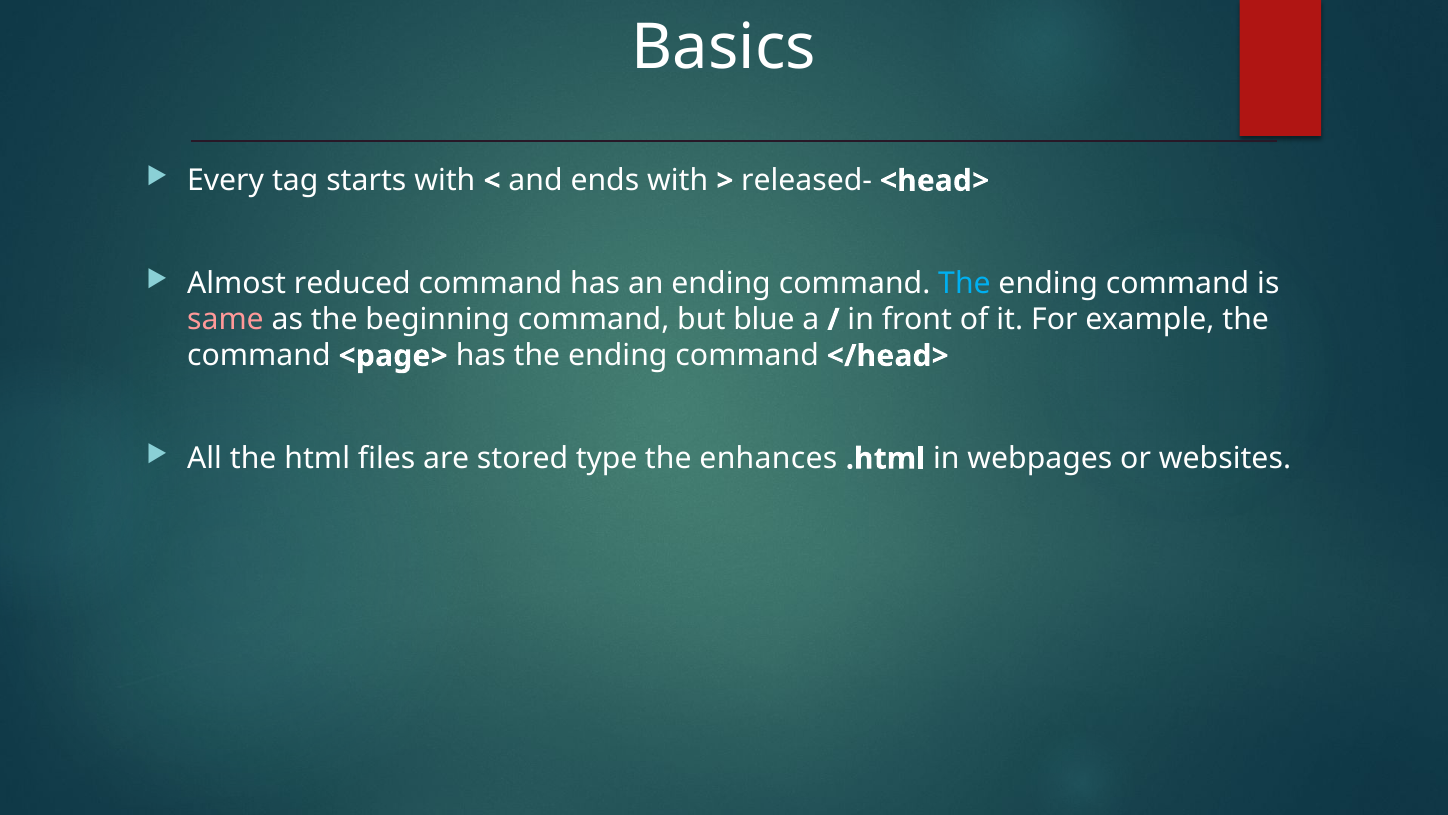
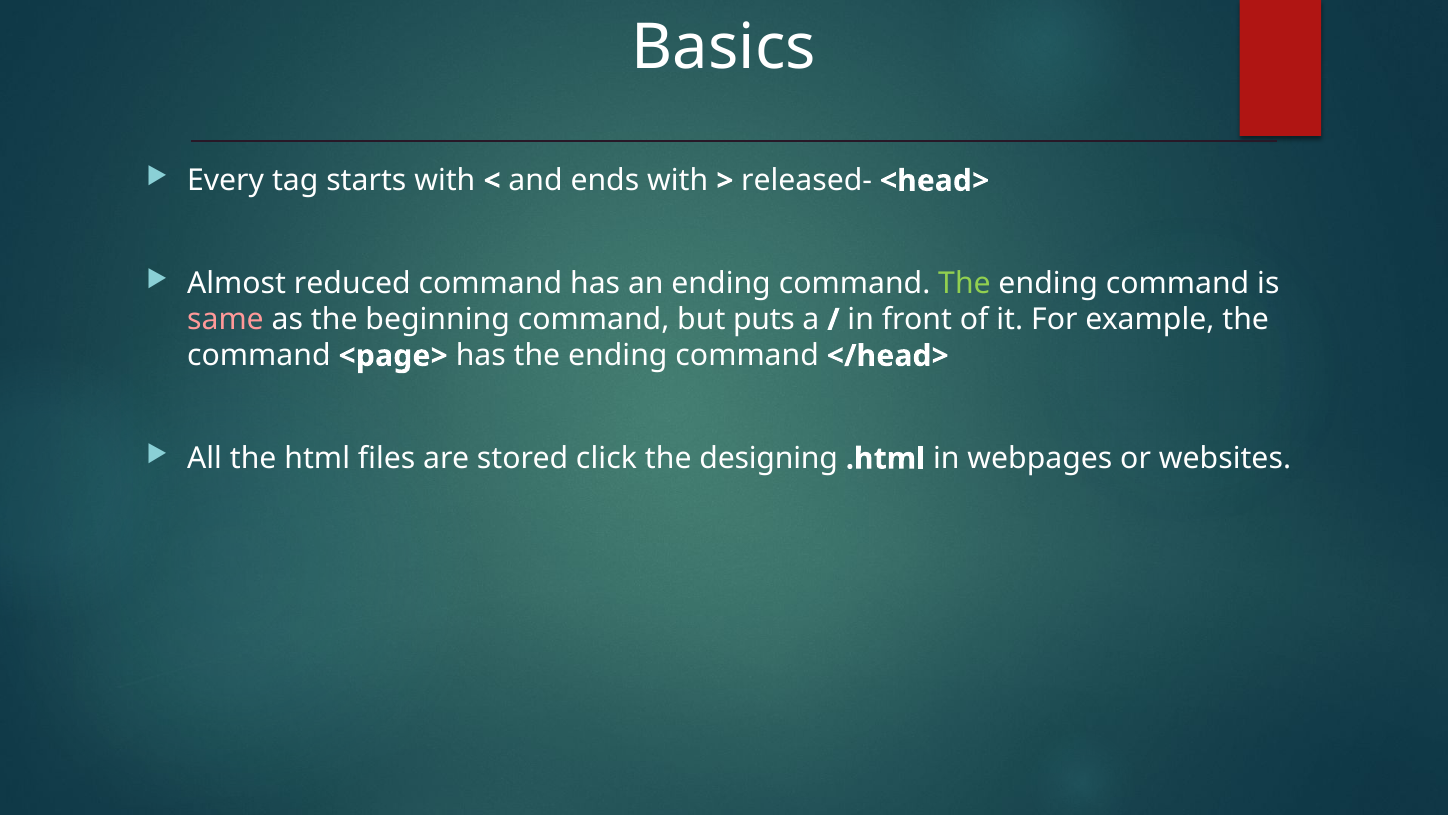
The colour: light blue -> light green (964, 283)
blue: blue -> puts (764, 320)
type: type -> click (607, 458)
enhances: enhances -> designing (769, 458)
